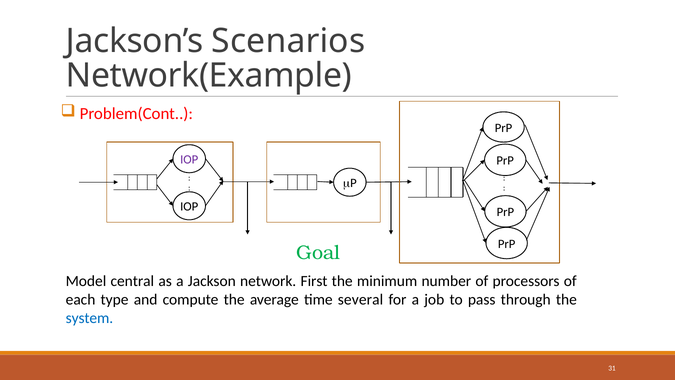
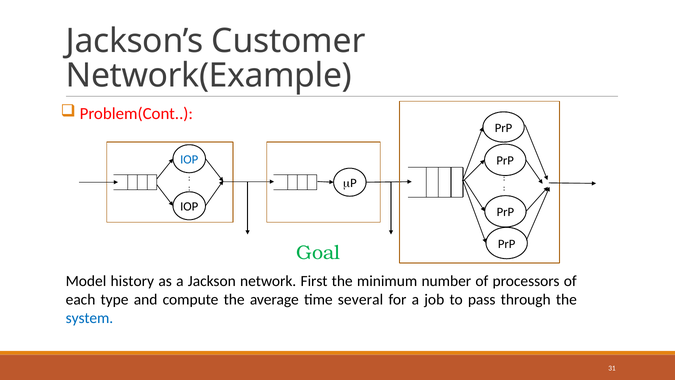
Scenarios: Scenarios -> Customer (288, 41)
IOP colour: purple -> blue (189, 159)
central: central -> history (132, 281)
